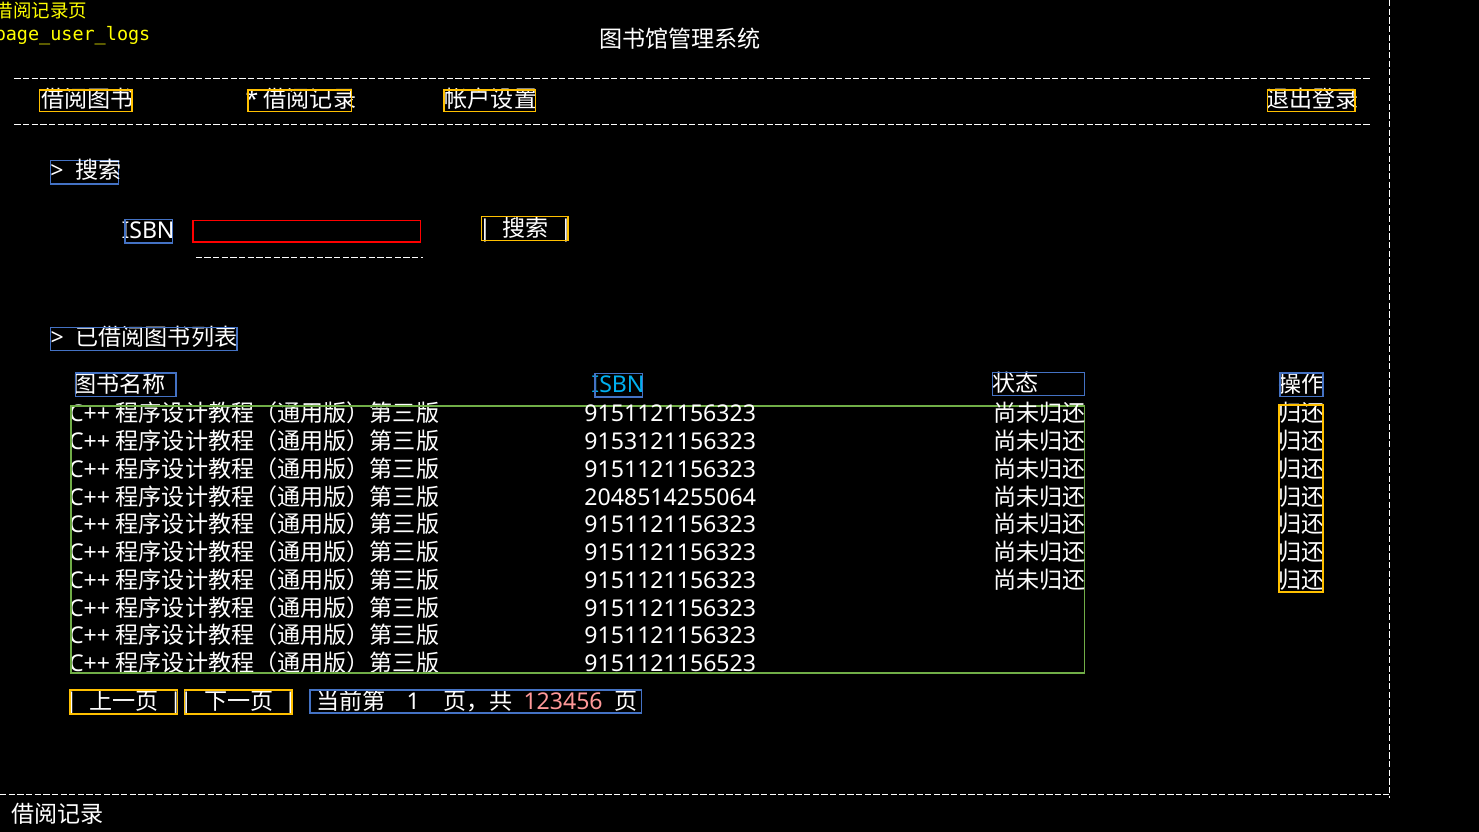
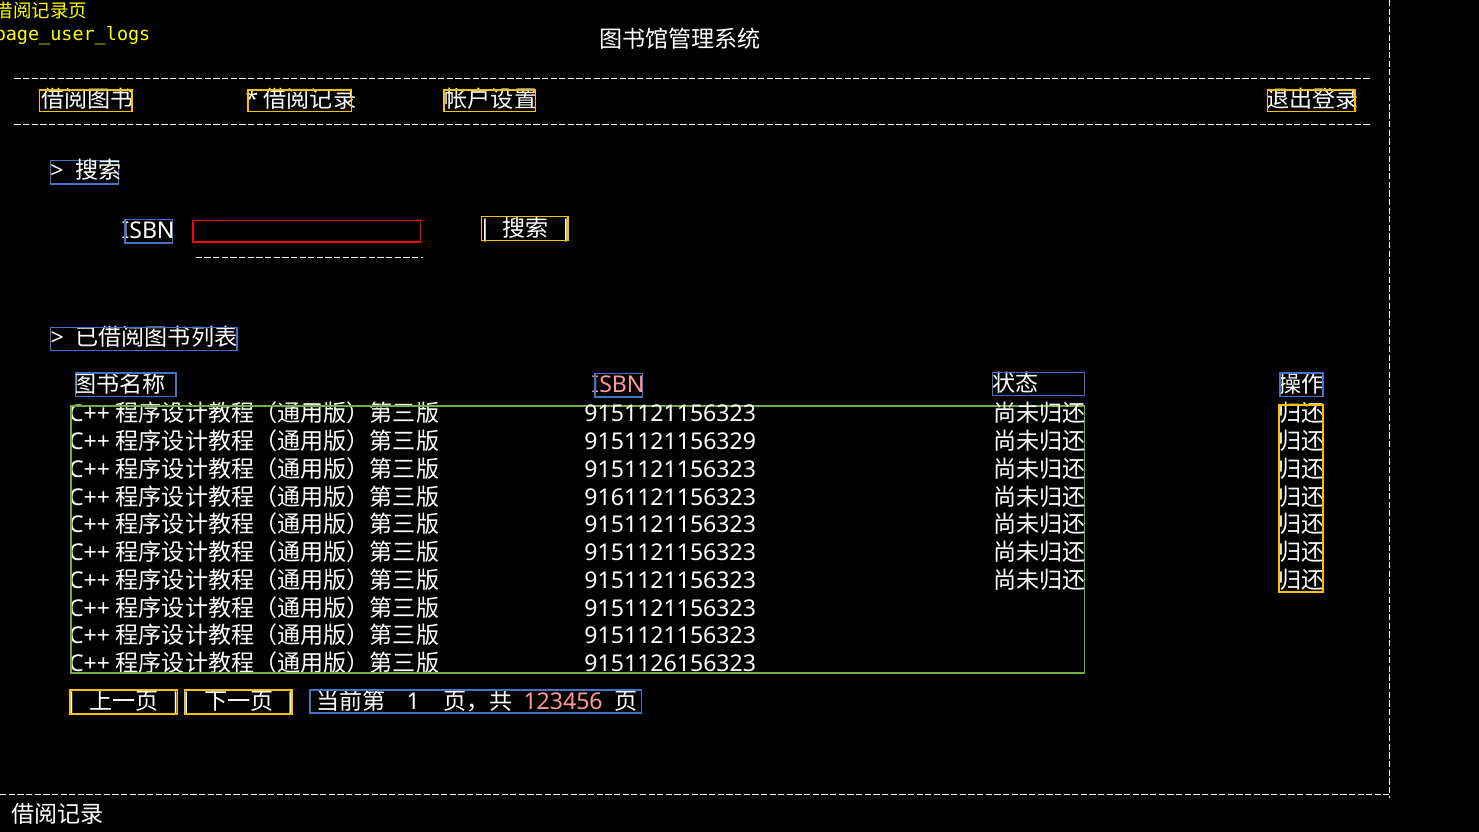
ISBN colour: light blue -> pink (618, 385)
9153121156323: 9153121156323 -> 9151121156329 (670, 442)
2048514255064: 2048514255064 -> 9161121156323 (670, 498)
9151121156523: 9151121156523 -> 9151126156323 (670, 664)
